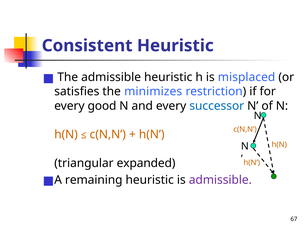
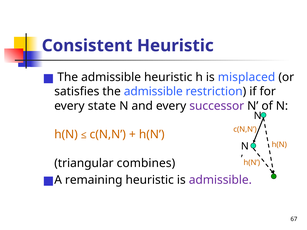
satisfies the minimizes: minimizes -> admissible (153, 92)
good: good -> state (102, 106)
successor colour: blue -> purple (217, 106)
expanded: expanded -> combines (146, 163)
